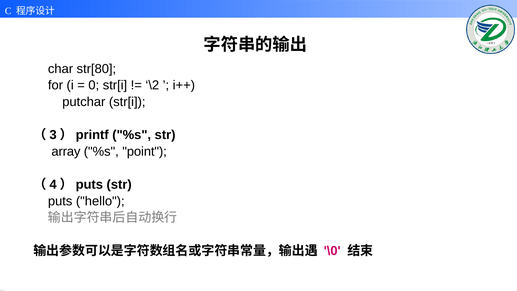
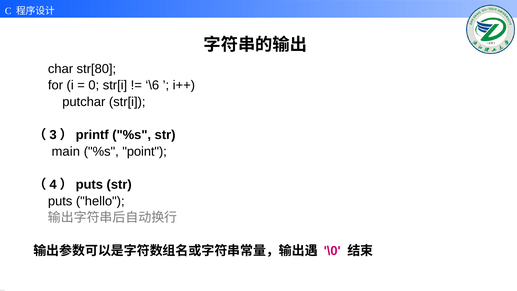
\2: \2 -> \6 (152, 85)
array: array -> main (66, 151)
